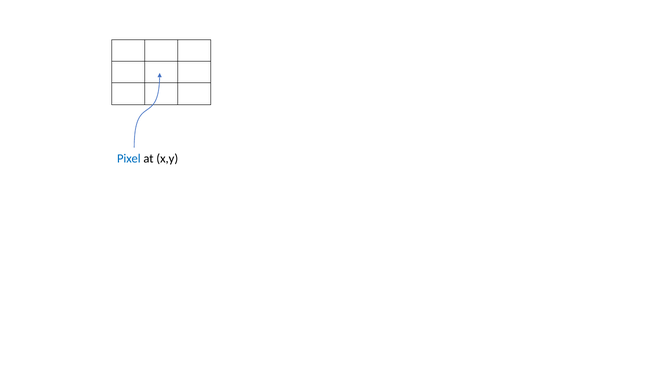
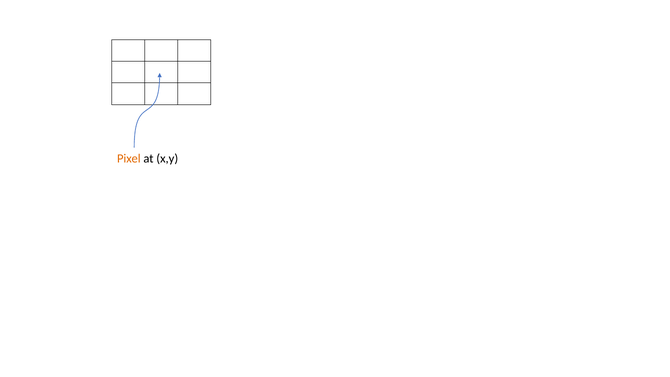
Pixel colour: blue -> orange (129, 159)
